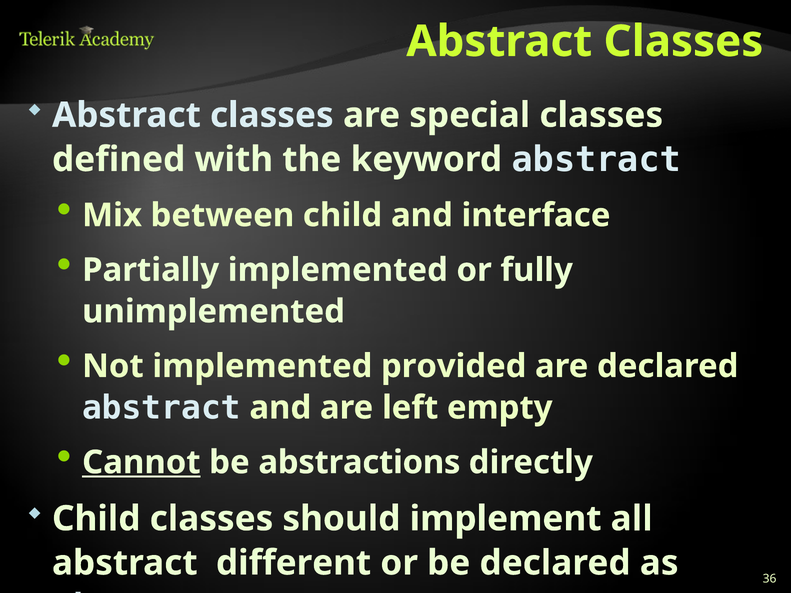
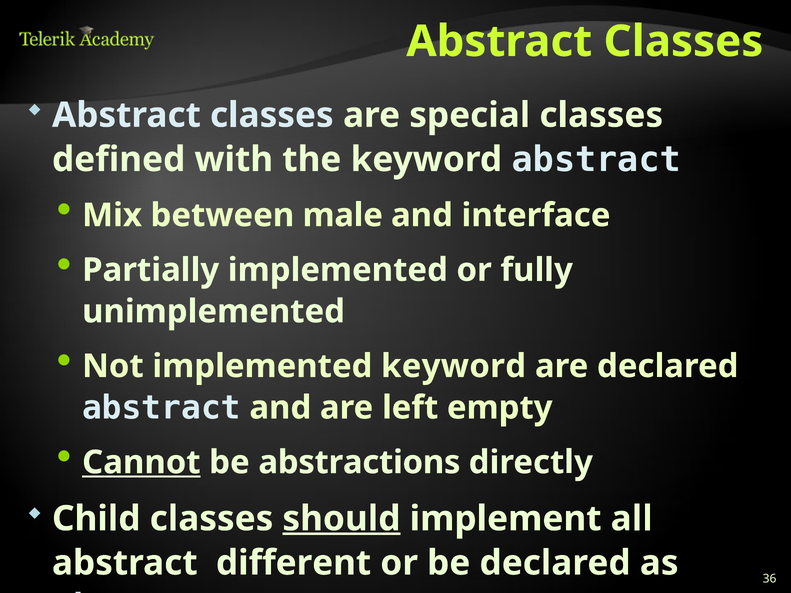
between child: child -> male (343, 215)
implemented provided: provided -> keyword (454, 366)
should underline: none -> present (341, 519)
